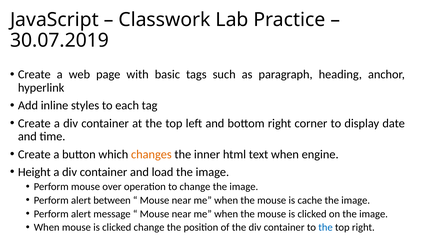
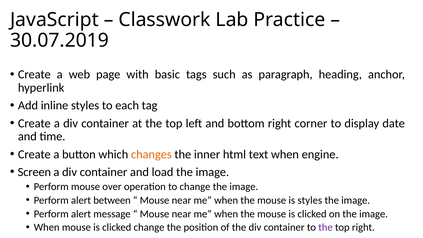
Height: Height -> Screen (34, 172)
is cache: cache -> styles (310, 200)
the colour: blue -> purple (326, 227)
